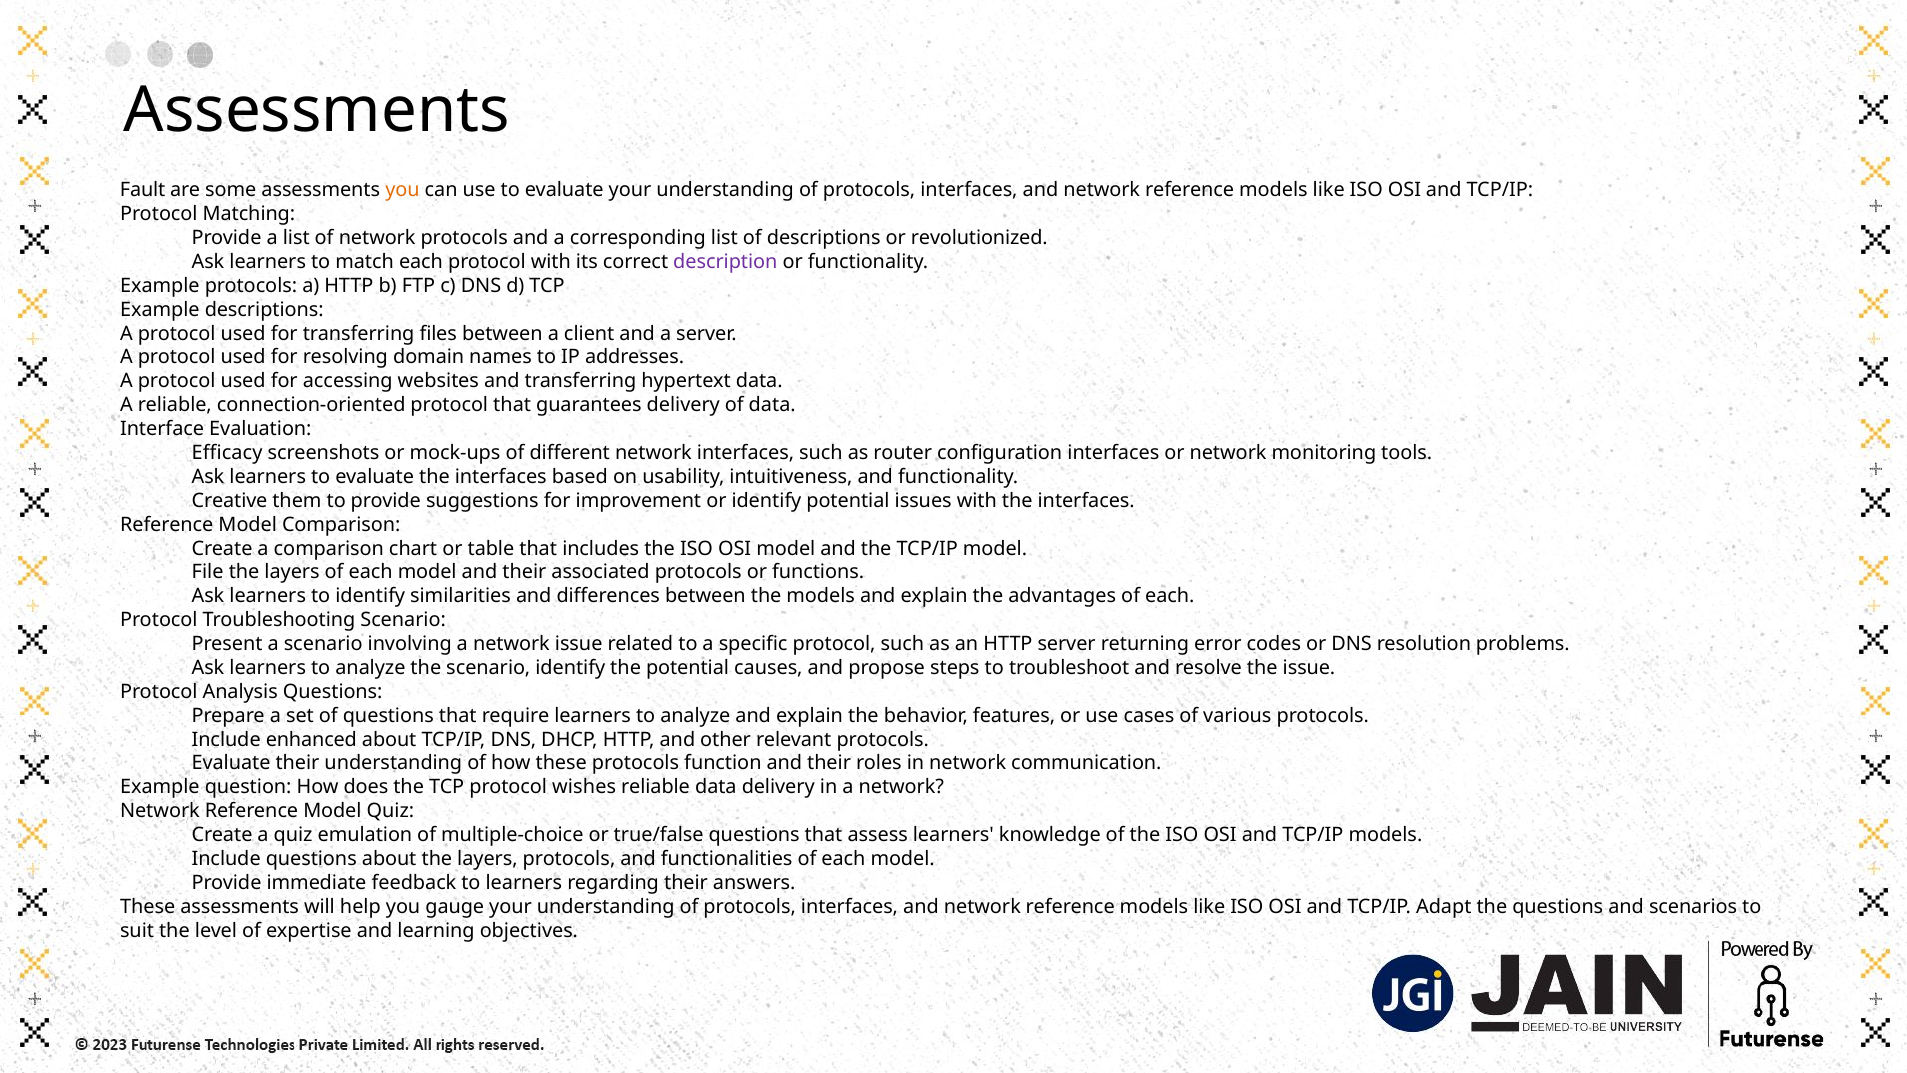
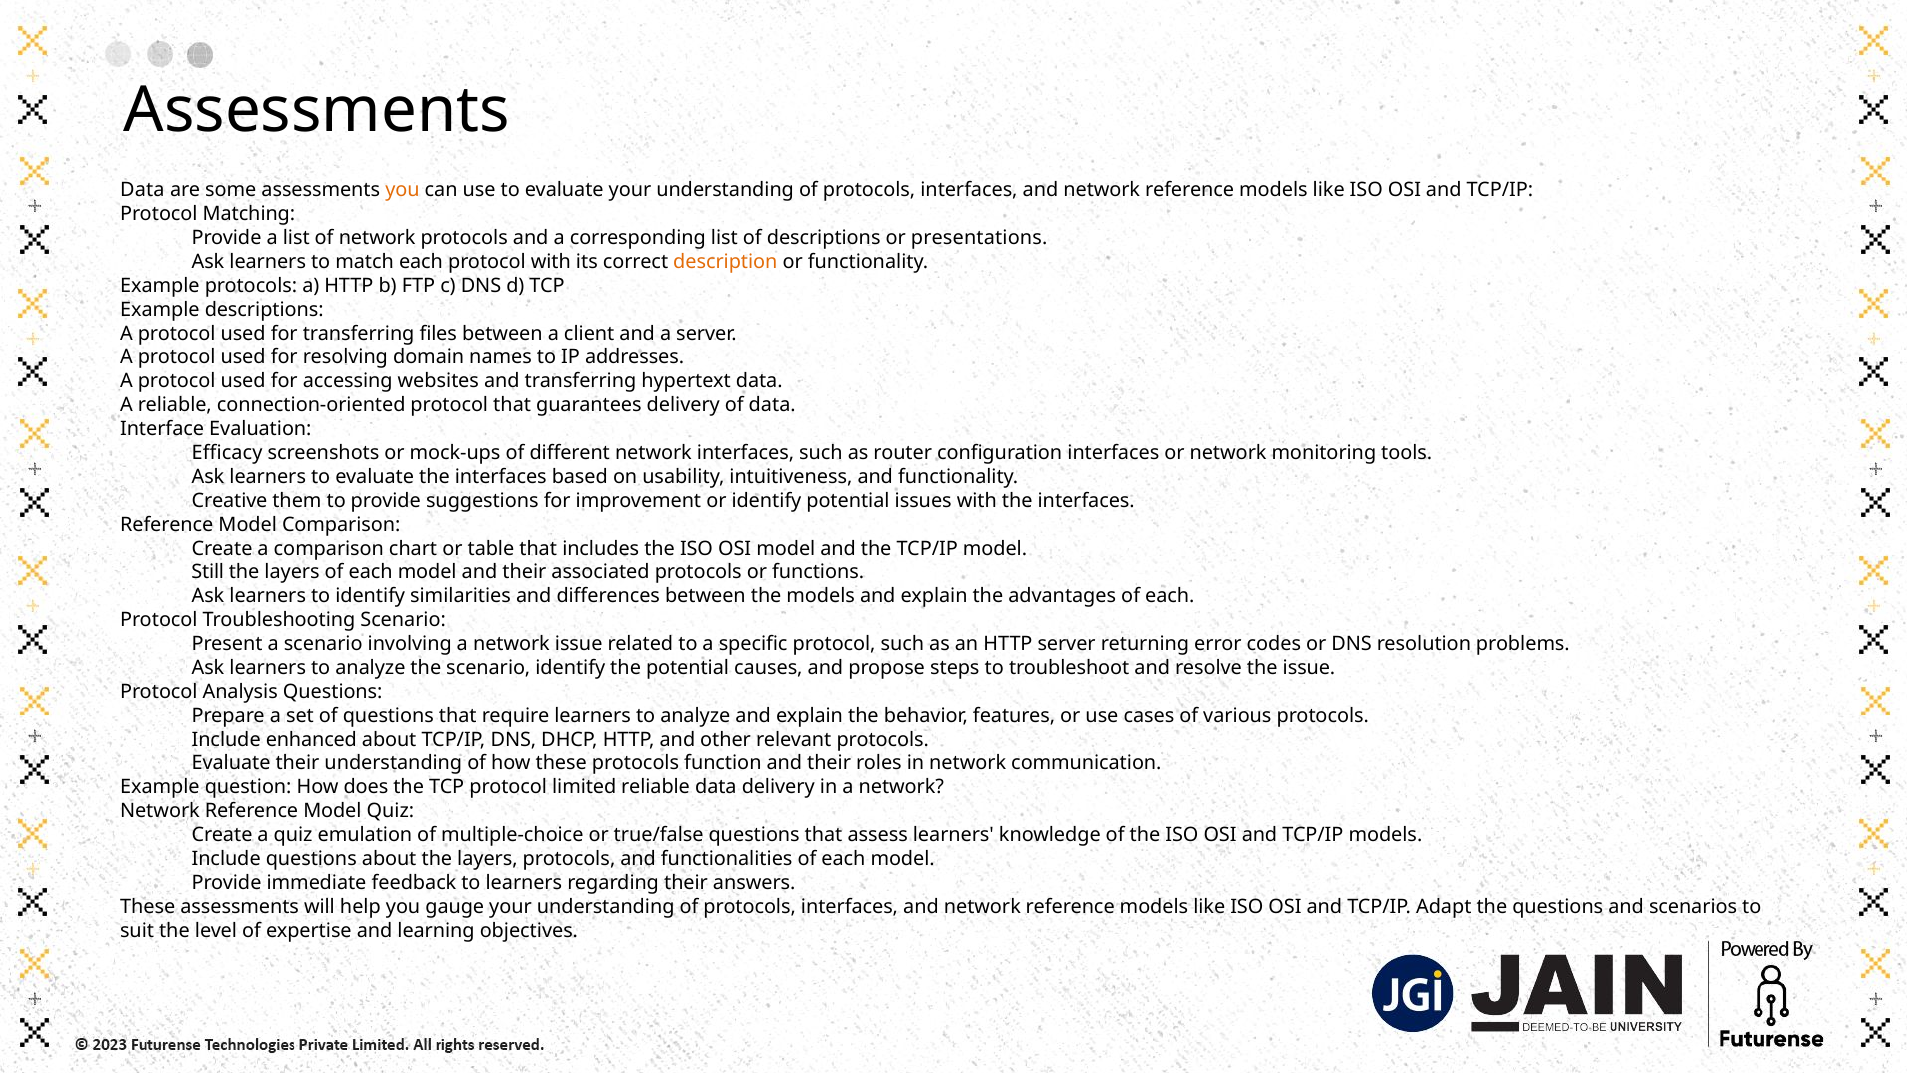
Fault: Fault -> Data (142, 190)
revolutionized: revolutionized -> presentations (979, 238)
description colour: purple -> orange (725, 262)
File: File -> Still (208, 572)
wishes: wishes -> limited (584, 787)
